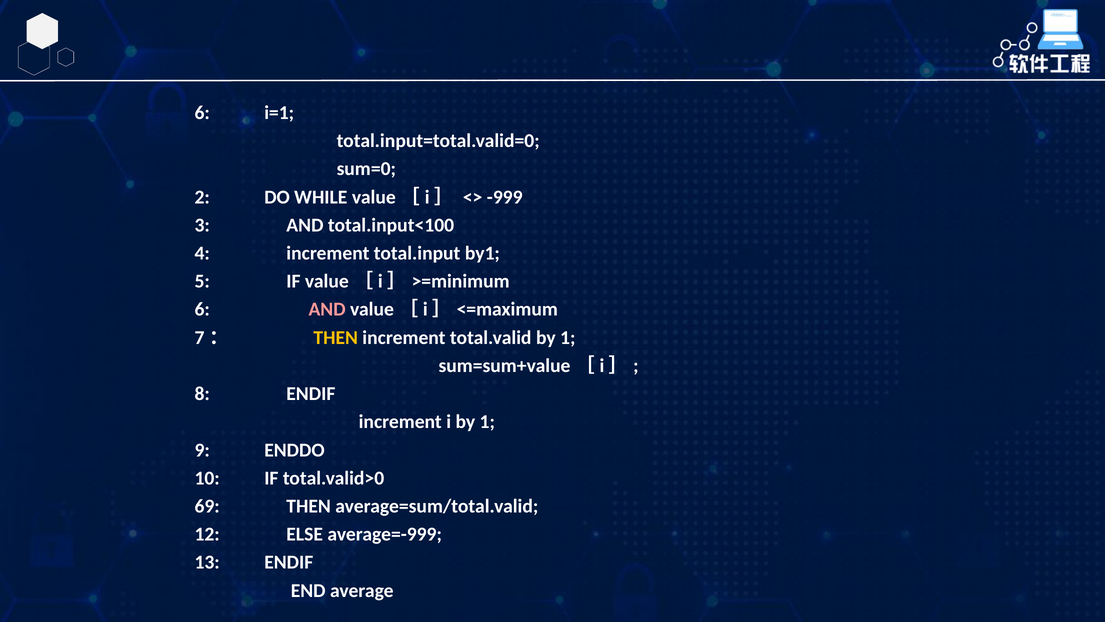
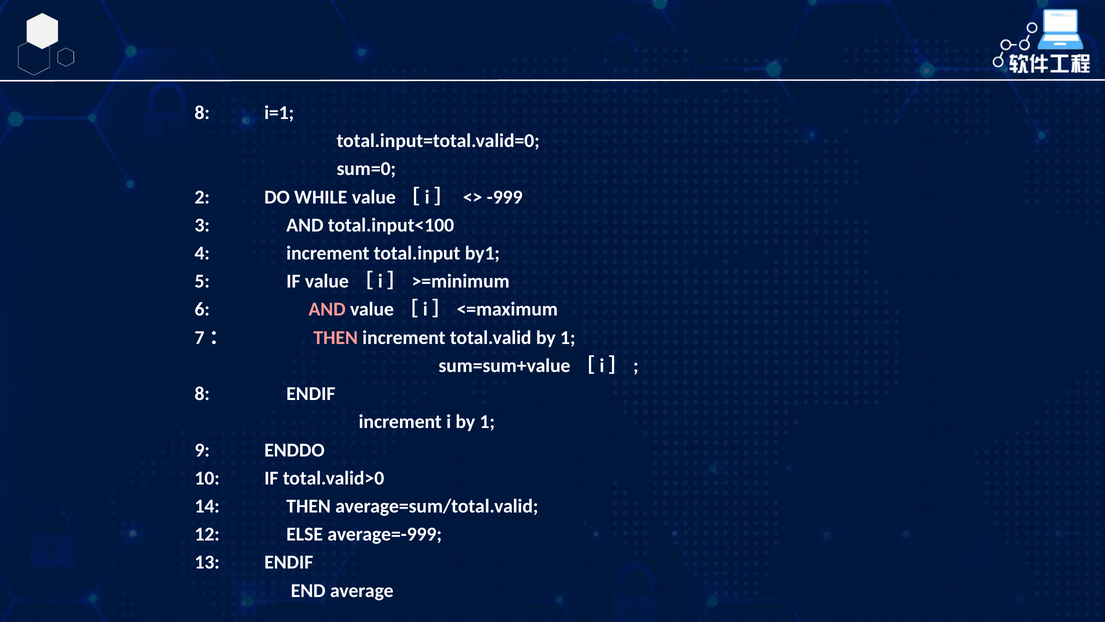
6: 6 -> 8 (202, 113)
THEN colour: yellow -> pink (336, 338)
69: 69 -> 14 (207, 506)
